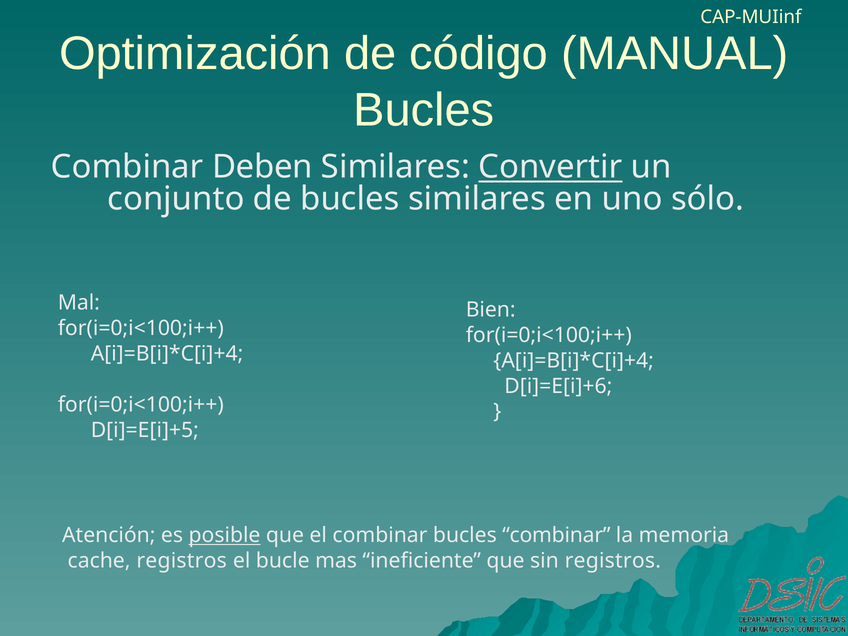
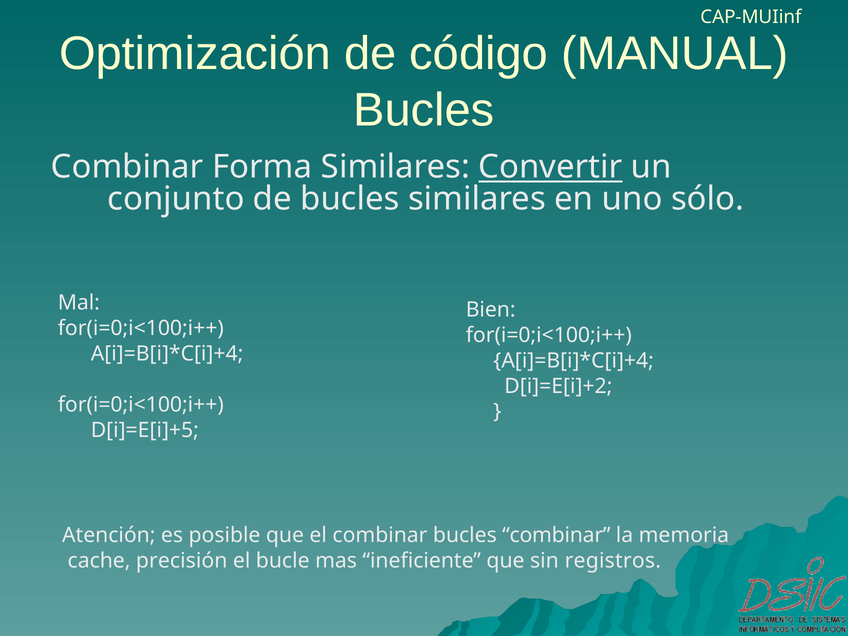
Deben: Deben -> Forma (262, 167)
D[i]=E[i]+6: D[i]=E[i]+6 -> D[i]=E[i]+2 (558, 386)
posible underline: present -> none (225, 535)
cache registros: registros -> precisión (182, 561)
